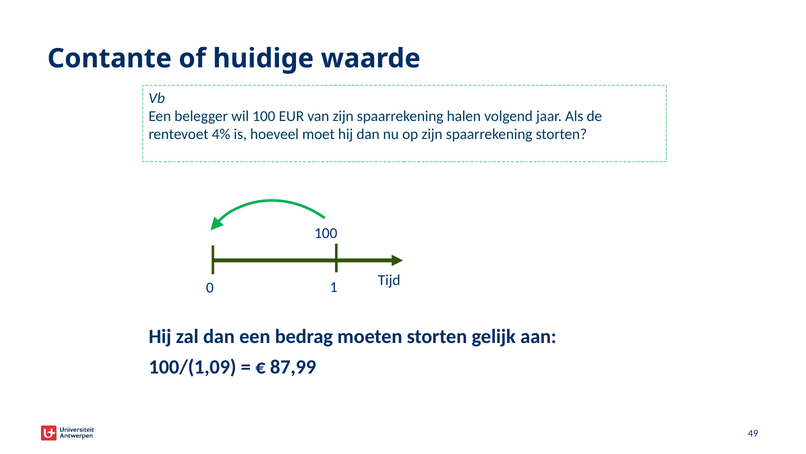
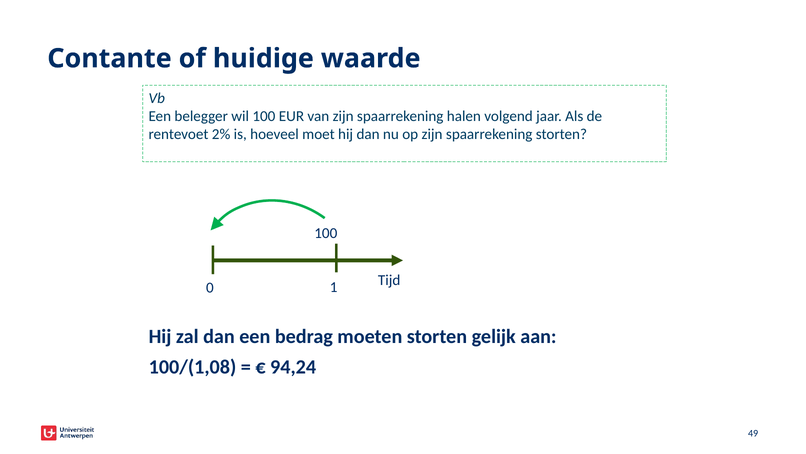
4%: 4% -> 2% (221, 134)
100/(1,09: 100/(1,09 -> 100/(1,08 (192, 367)
87,99: 87,99 -> 94,24 (293, 367)
